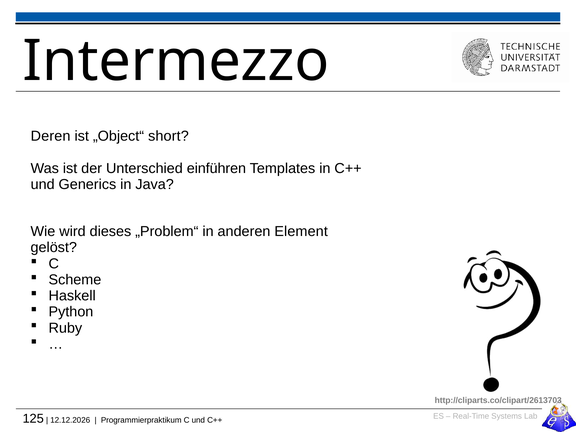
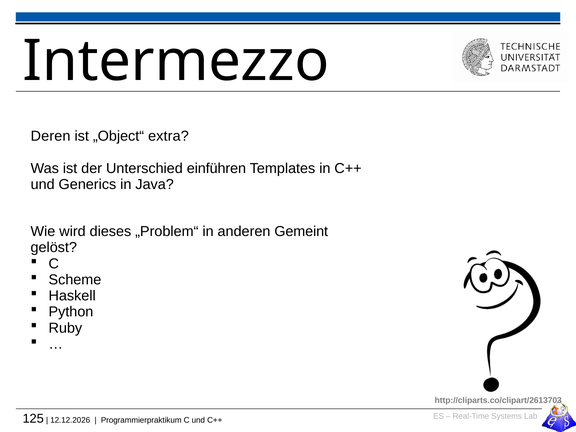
short: short -> extra (168, 136)
Element: Element -> Gemeint (301, 231)
